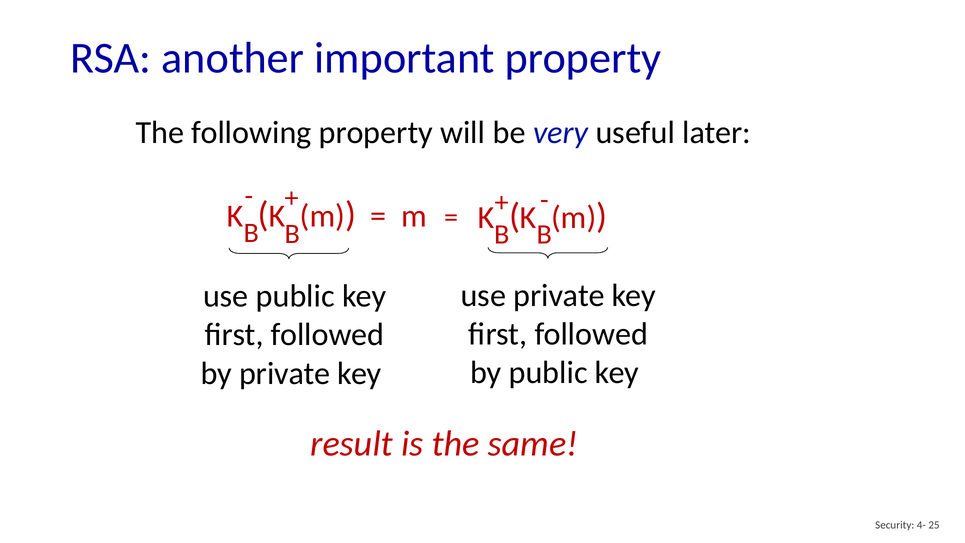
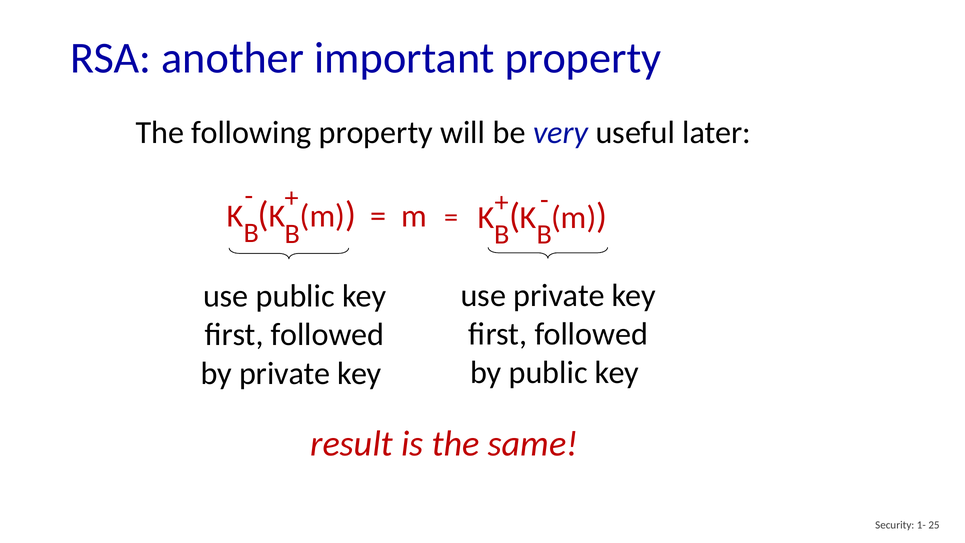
4-: 4- -> 1- (921, 525)
